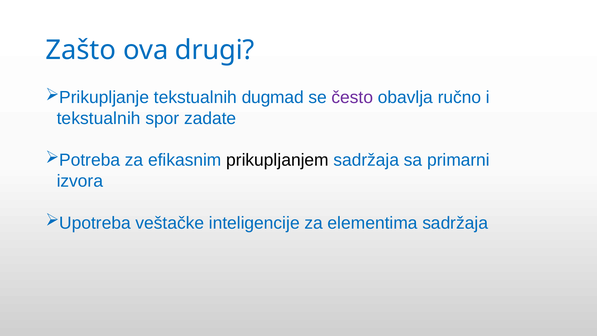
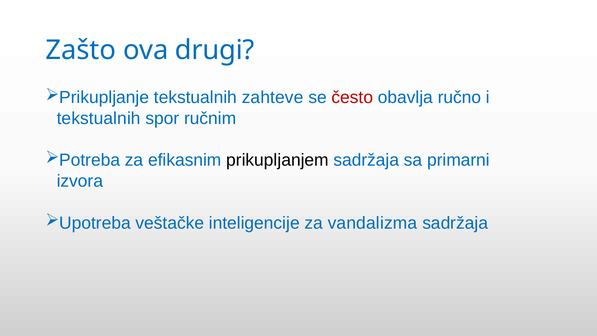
dugmad: dugmad -> zahteve (273, 97)
često colour: purple -> red (352, 97)
zadate: zadate -> ručnim (210, 118)
elementima: elementima -> vandalizma (373, 223)
